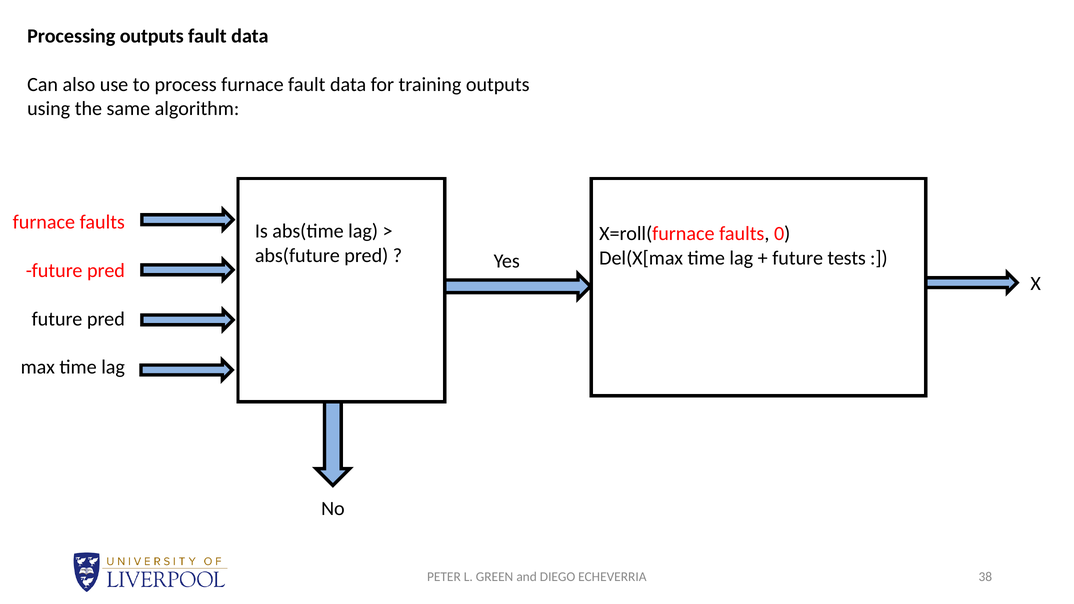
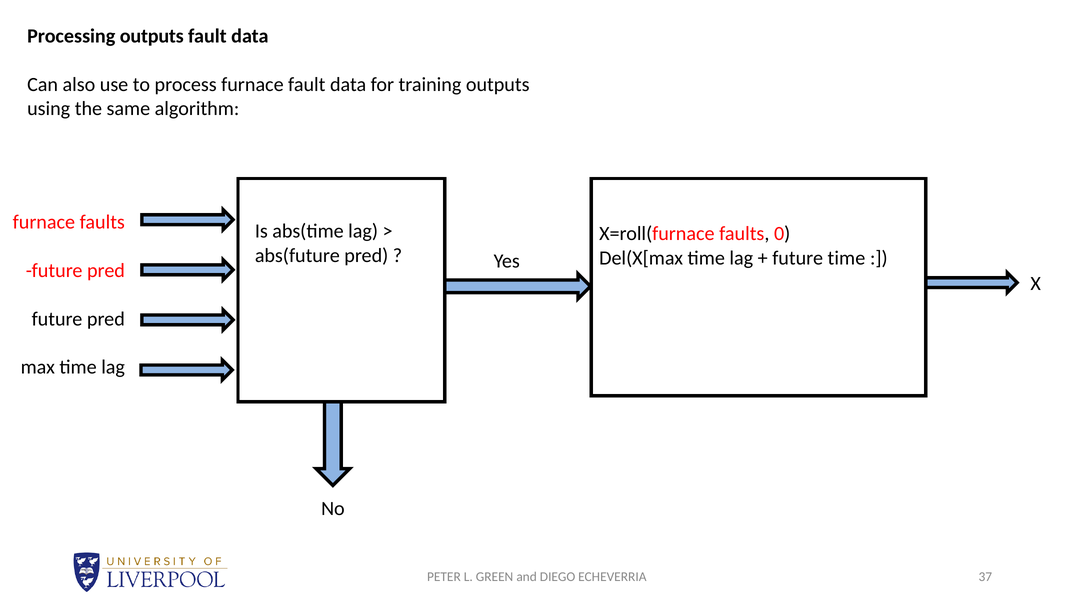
future tests: tests -> time (846, 258)
38: 38 -> 37 (985, 577)
